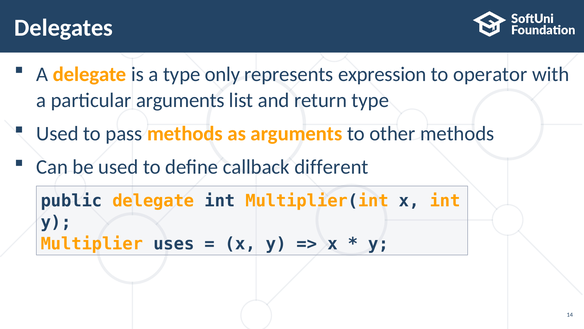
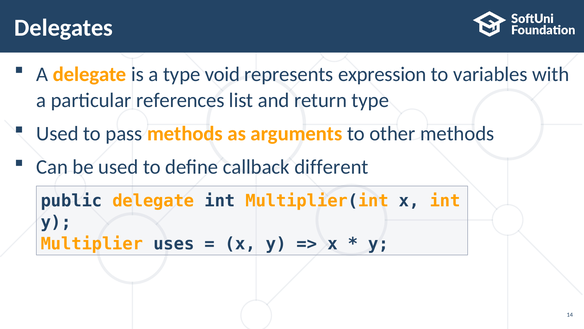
only: only -> void (222, 74)
operator: operator -> variables (490, 74)
particular arguments: arguments -> references (180, 100)
